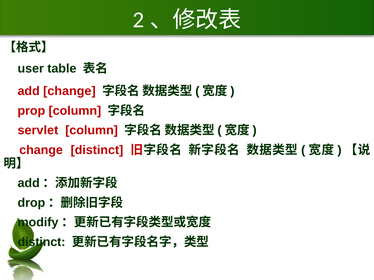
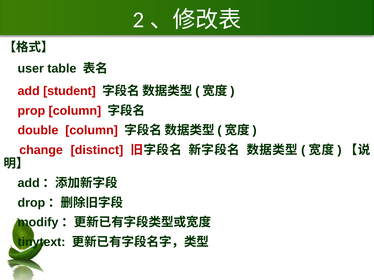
add change: change -> student (69, 91)
servlet: servlet -> double (38, 131)
distinct: distinct -> tinytext (41, 242)
